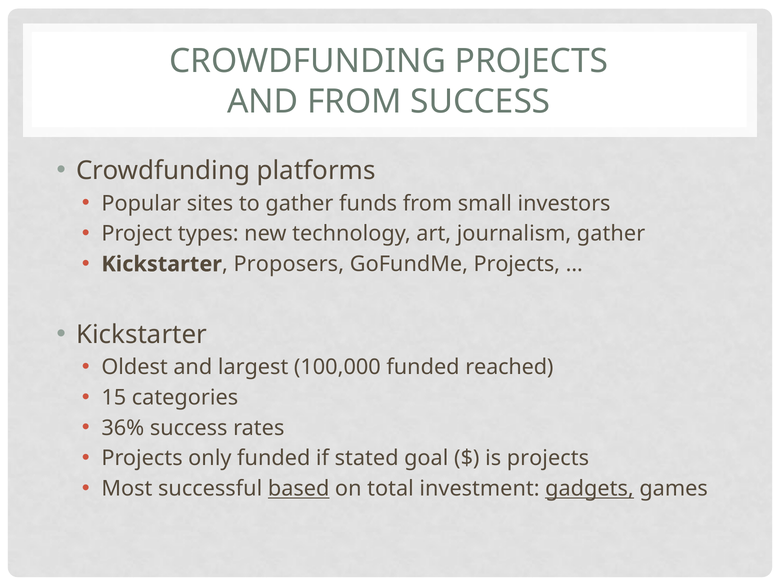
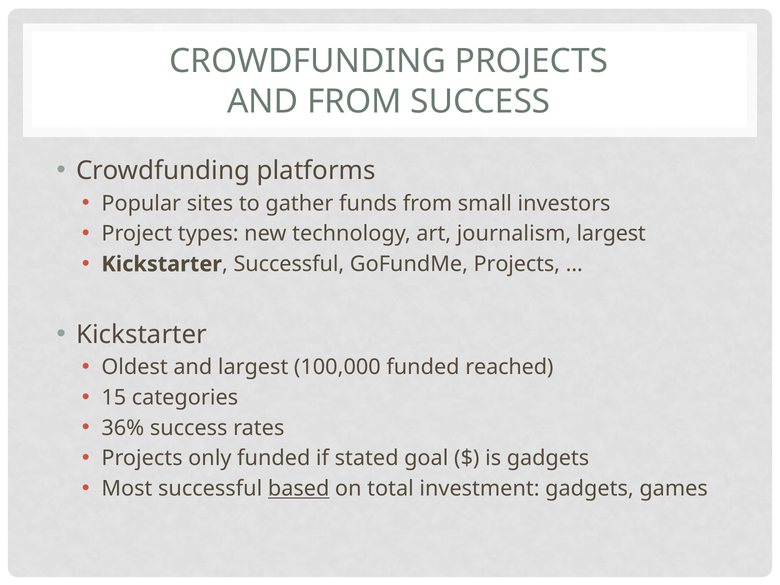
journalism gather: gather -> largest (611, 234)
Proposers: Proposers -> Successful (289, 264)
is projects: projects -> gadgets (548, 458)
gadgets underline: present -> none (589, 489)
